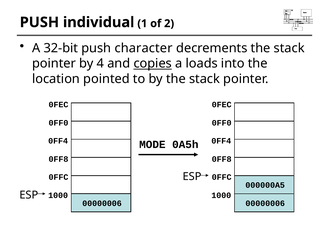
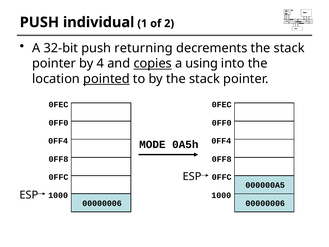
character: character -> returning (144, 48)
loads: loads -> using (202, 63)
pointed underline: none -> present (106, 79)
